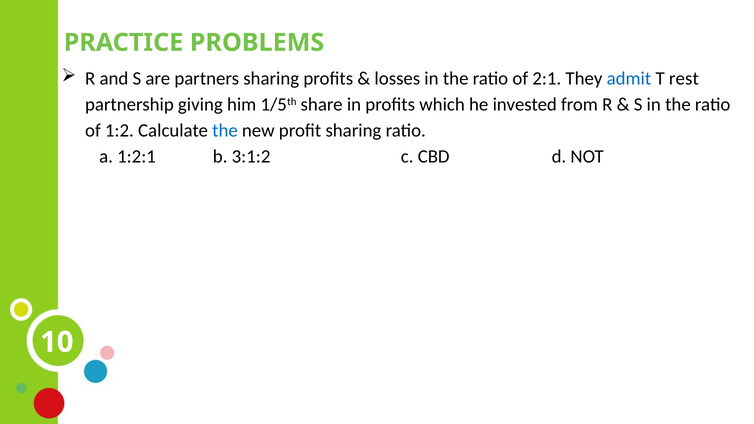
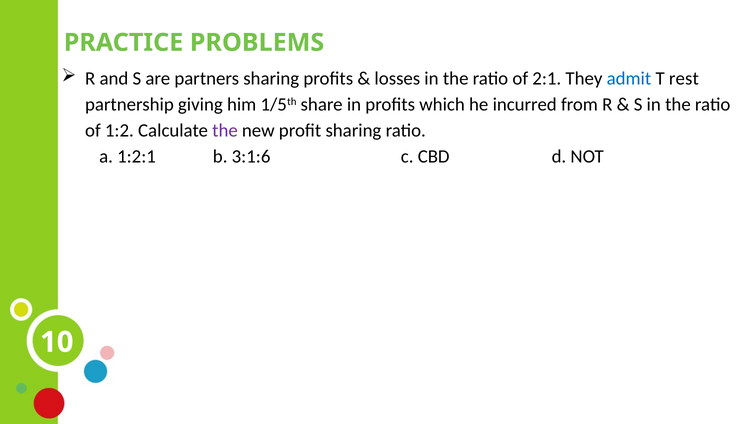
invested: invested -> incurred (525, 105)
the colour: blue -> purple (225, 131)
3:1:2: 3:1:2 -> 3:1:6 (251, 157)
